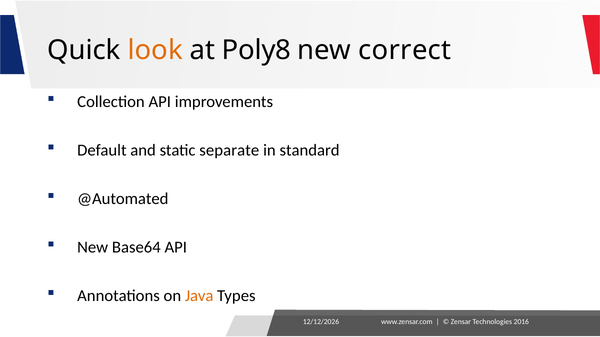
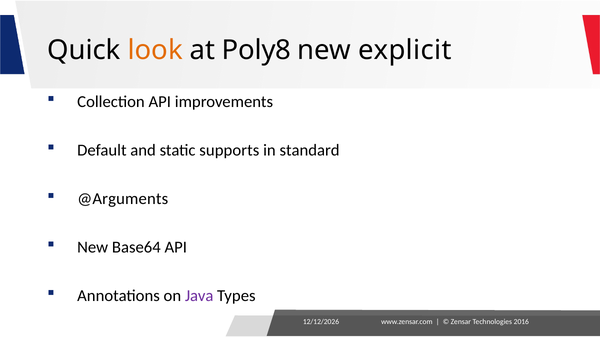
correct: correct -> explicit (405, 50)
separate: separate -> supports (229, 150)
@Automated: @Automated -> @Arguments (123, 199)
Java colour: orange -> purple (199, 296)
